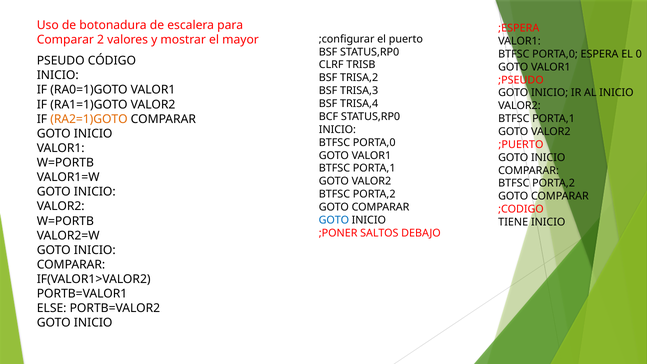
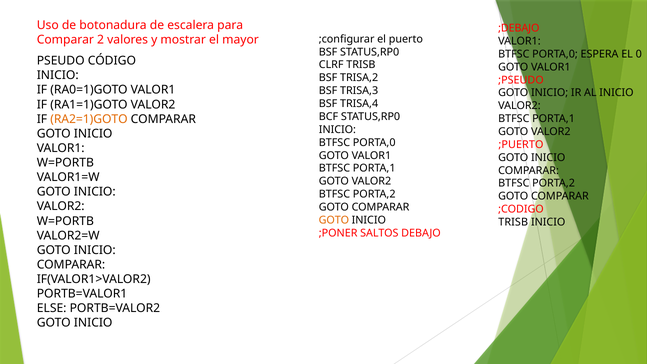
;ESPERA: ;ESPERA -> ;DEBAJO (519, 28)
GOTO colour: blue -> orange (334, 220)
TIENE: TIENE -> TRISB (513, 222)
